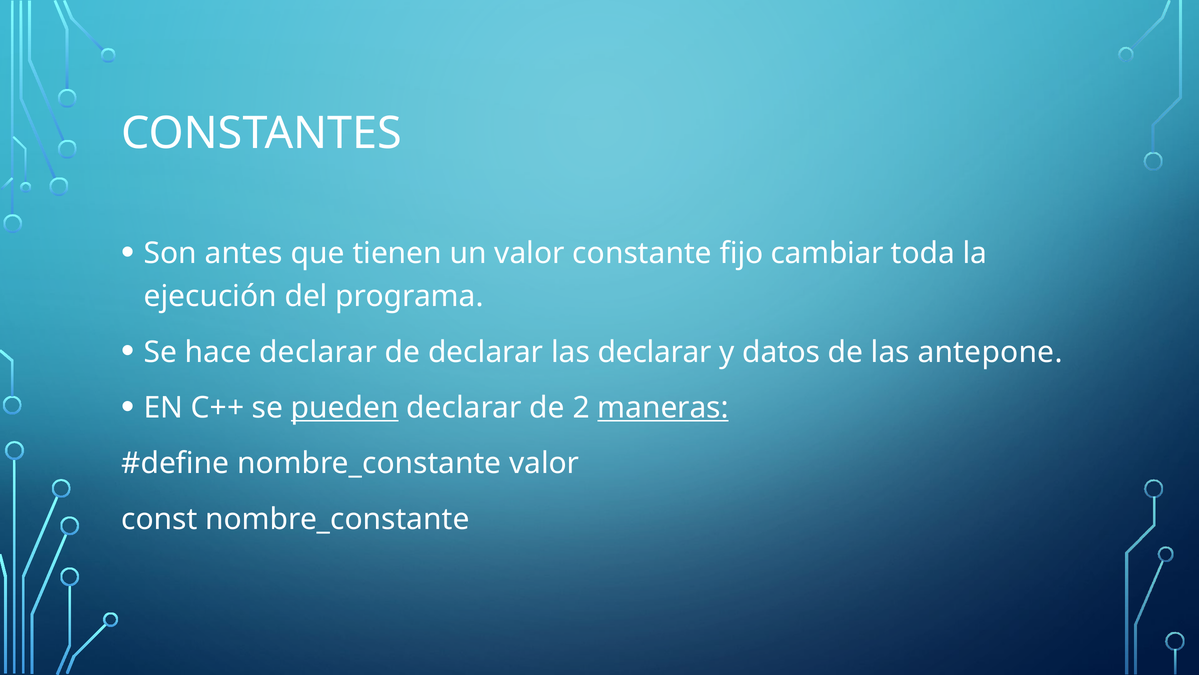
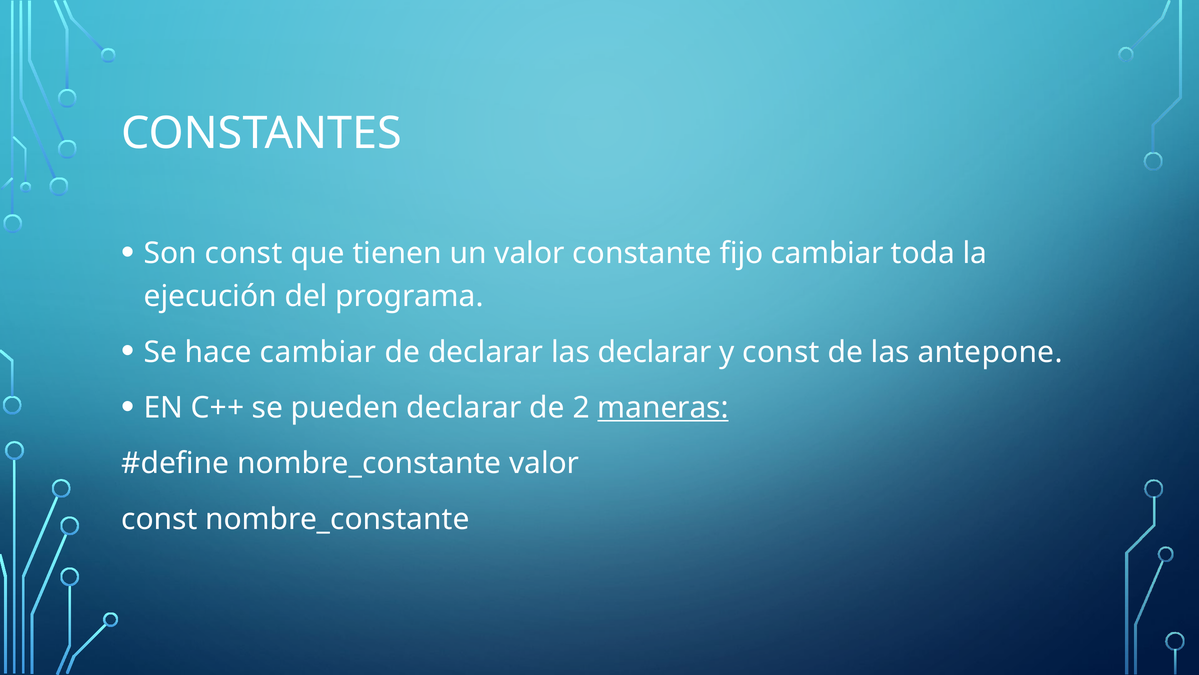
Son antes: antes -> const (244, 253)
hace declarar: declarar -> cambiar (318, 352)
y datos: datos -> const (781, 352)
pueden underline: present -> none (345, 407)
